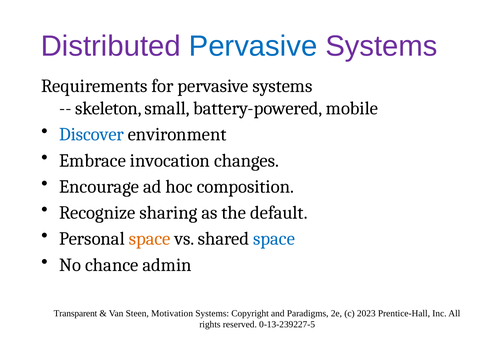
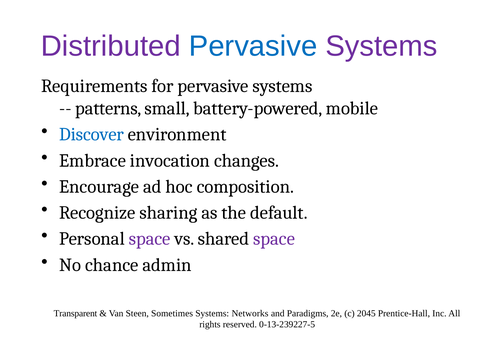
skeleton: skeleton -> patterns (108, 109)
space colour: orange -> purple (150, 239)
space colour: blue -> purple (274, 239)
Motivation: Motivation -> Sometimes (172, 314)
Copyright: Copyright -> Networks (250, 314)
2023: 2023 -> 2045 (366, 314)
